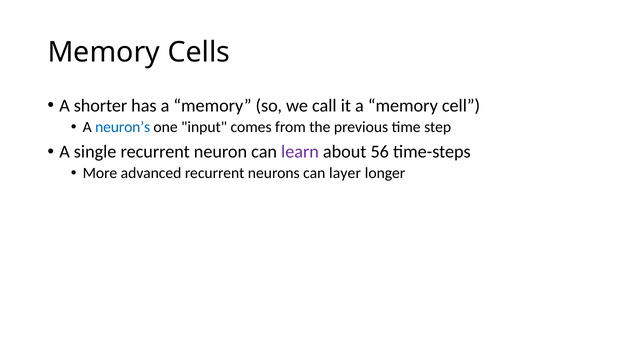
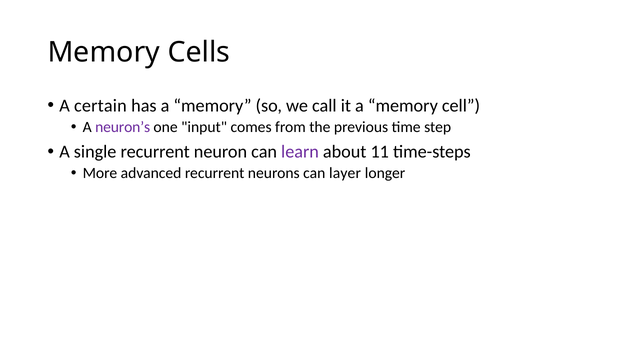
shorter: shorter -> certain (100, 106)
neuron’s colour: blue -> purple (123, 127)
56: 56 -> 11 (380, 152)
